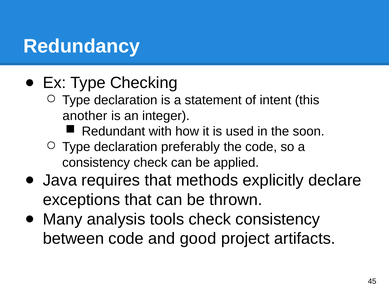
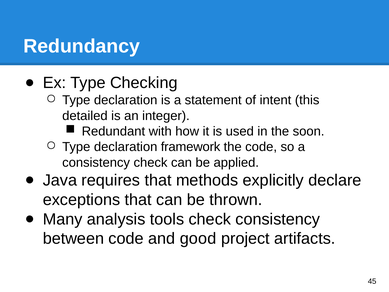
another: another -> detailed (85, 116)
preferably: preferably -> framework (191, 147)
